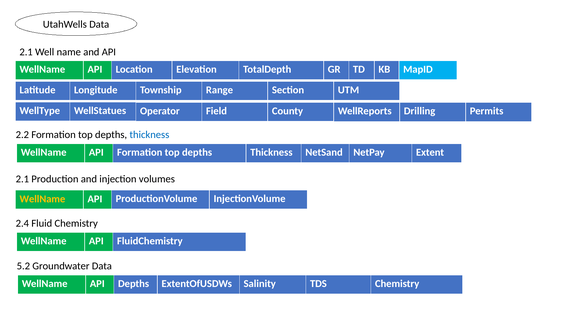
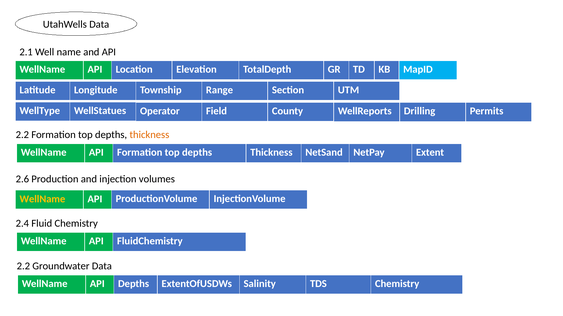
thickness colour: blue -> orange (149, 135)
2.1: 2.1 -> 2.6 (22, 179)
5.2: 5.2 -> 2.2 (23, 267)
